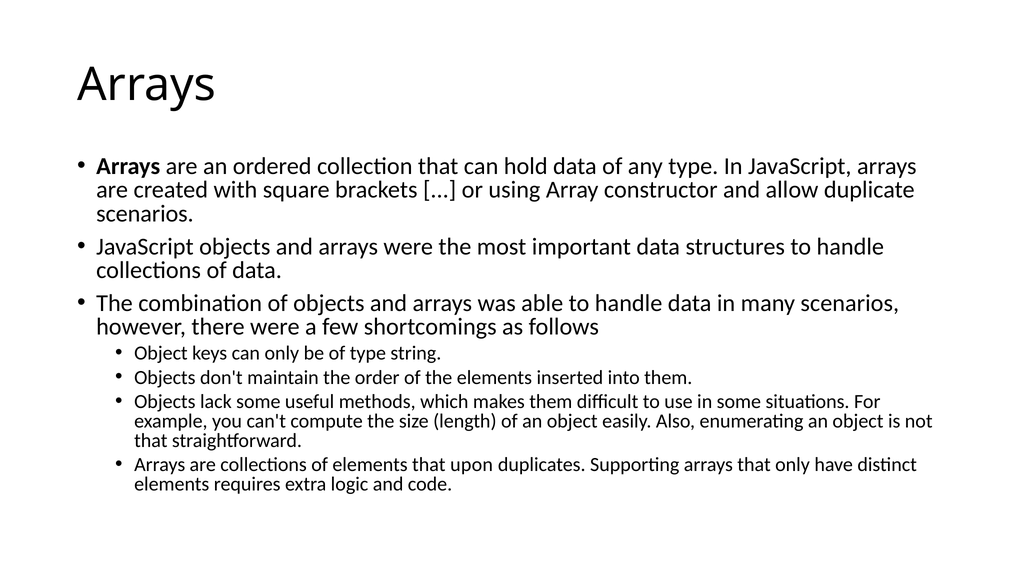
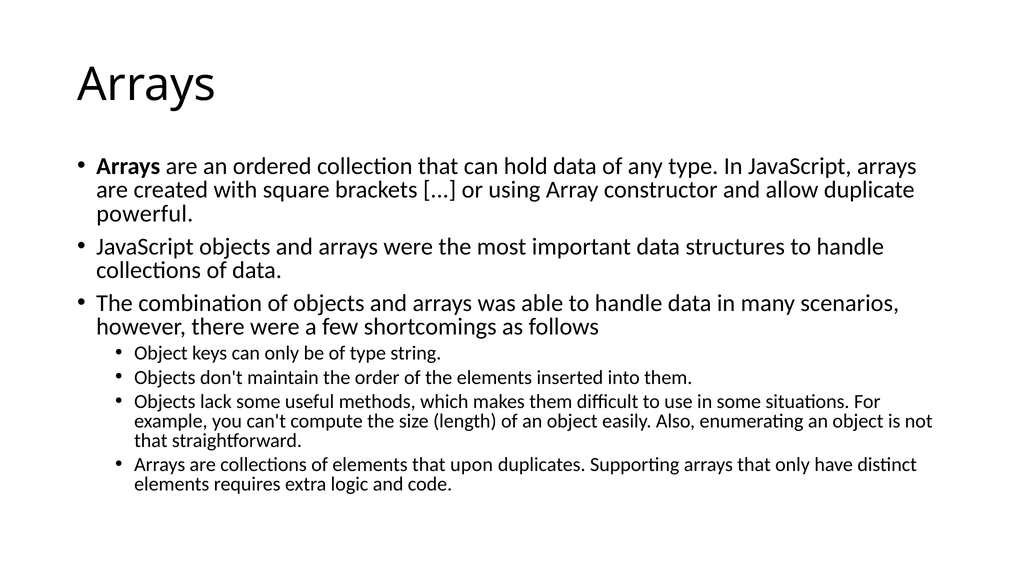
scenarios: scenarios -> powerful (145, 213)
